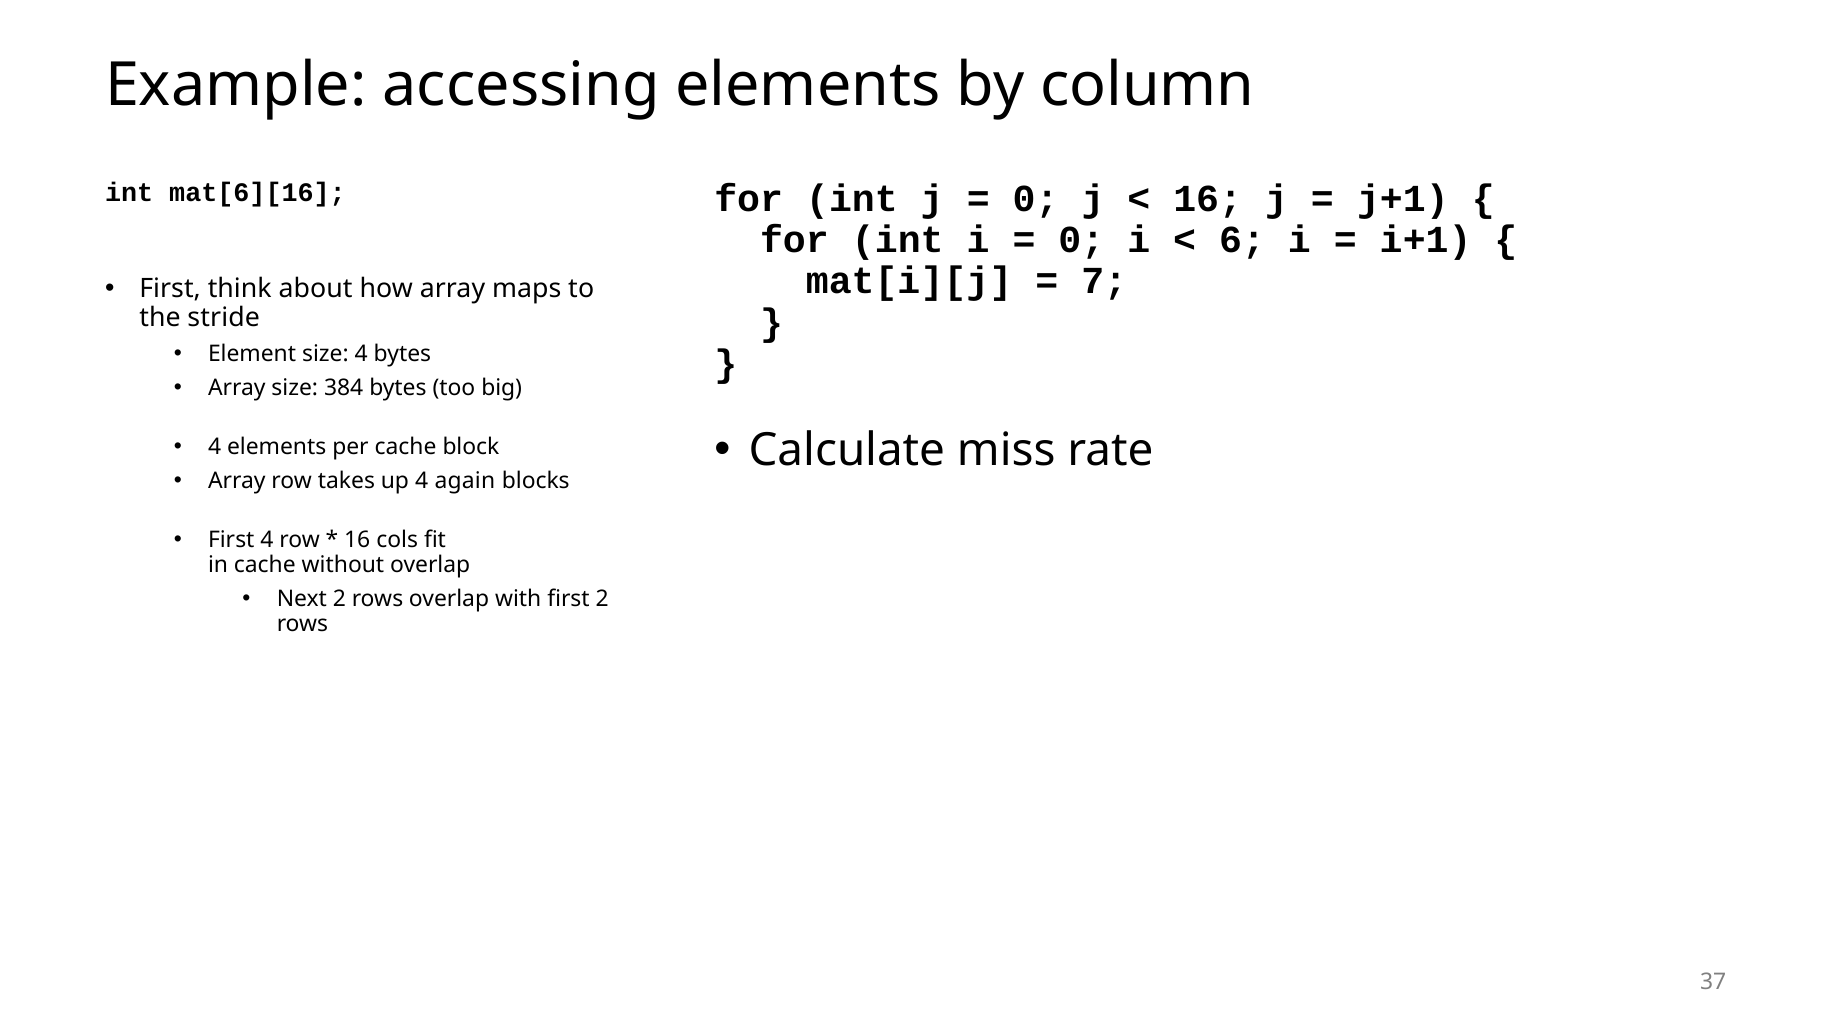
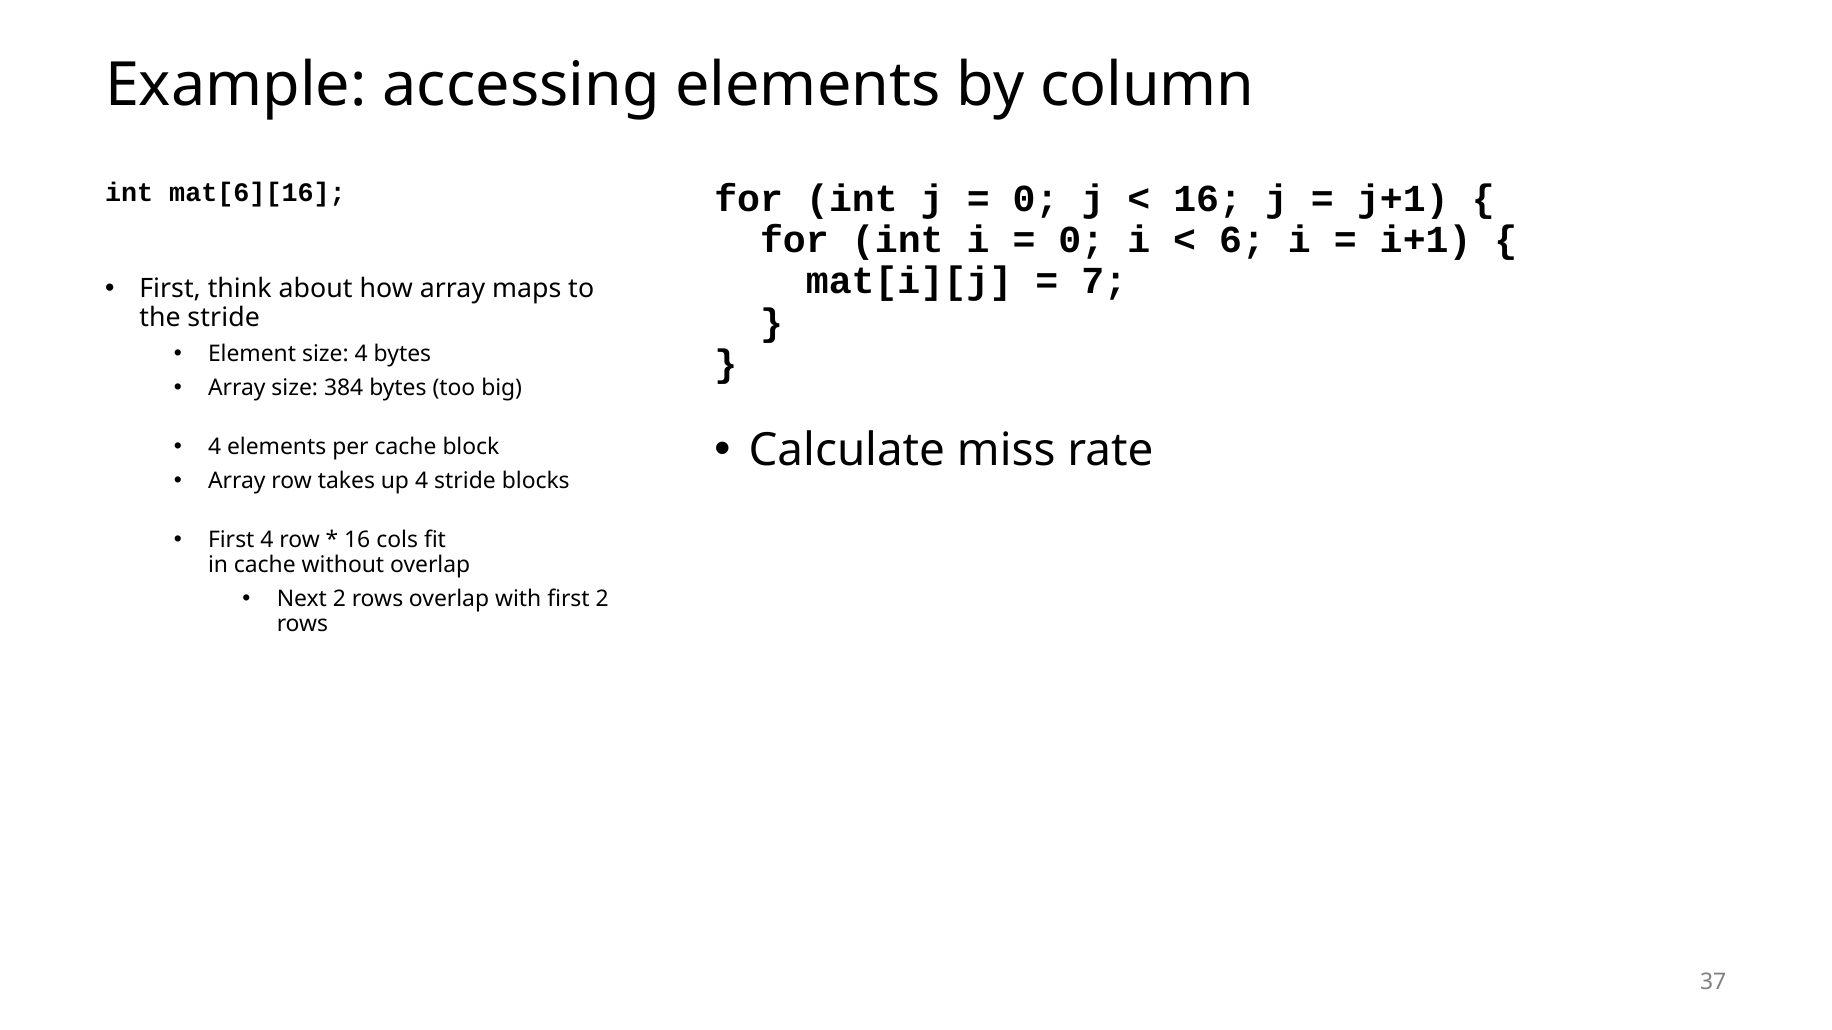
4 again: again -> stride (465, 482)
